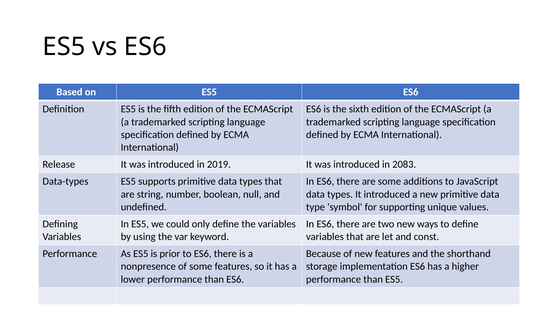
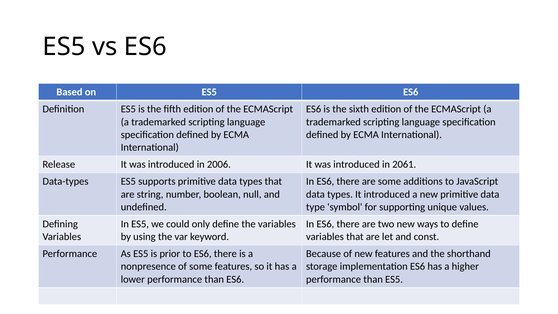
2019: 2019 -> 2006 (219, 164)
2083: 2083 -> 2061 (404, 164)
